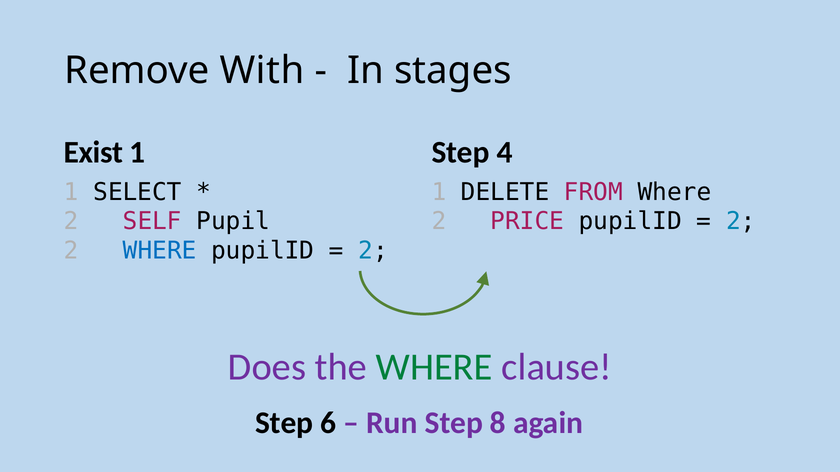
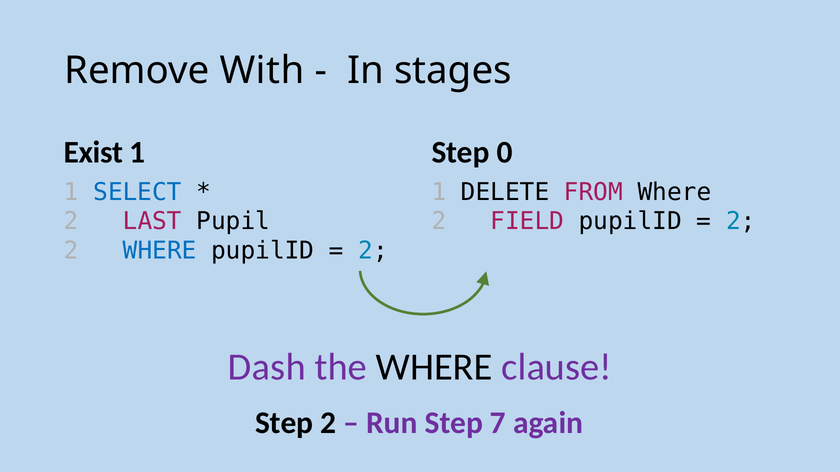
4: 4 -> 0 (505, 153)
SELECT colour: black -> blue (138, 192)
SELF: SELF -> LAST (152, 222)
PRICE: PRICE -> FIELD (527, 222)
Does: Does -> Dash (267, 367)
WHERE colour: green -> black (434, 367)
Step 6: 6 -> 2 (328, 423)
8: 8 -> 7 (498, 423)
